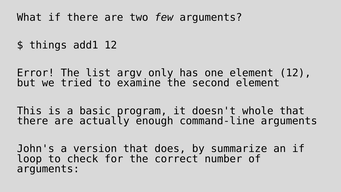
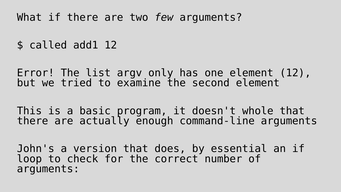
things: things -> called (48, 45)
summarize: summarize -> essential (239, 149)
